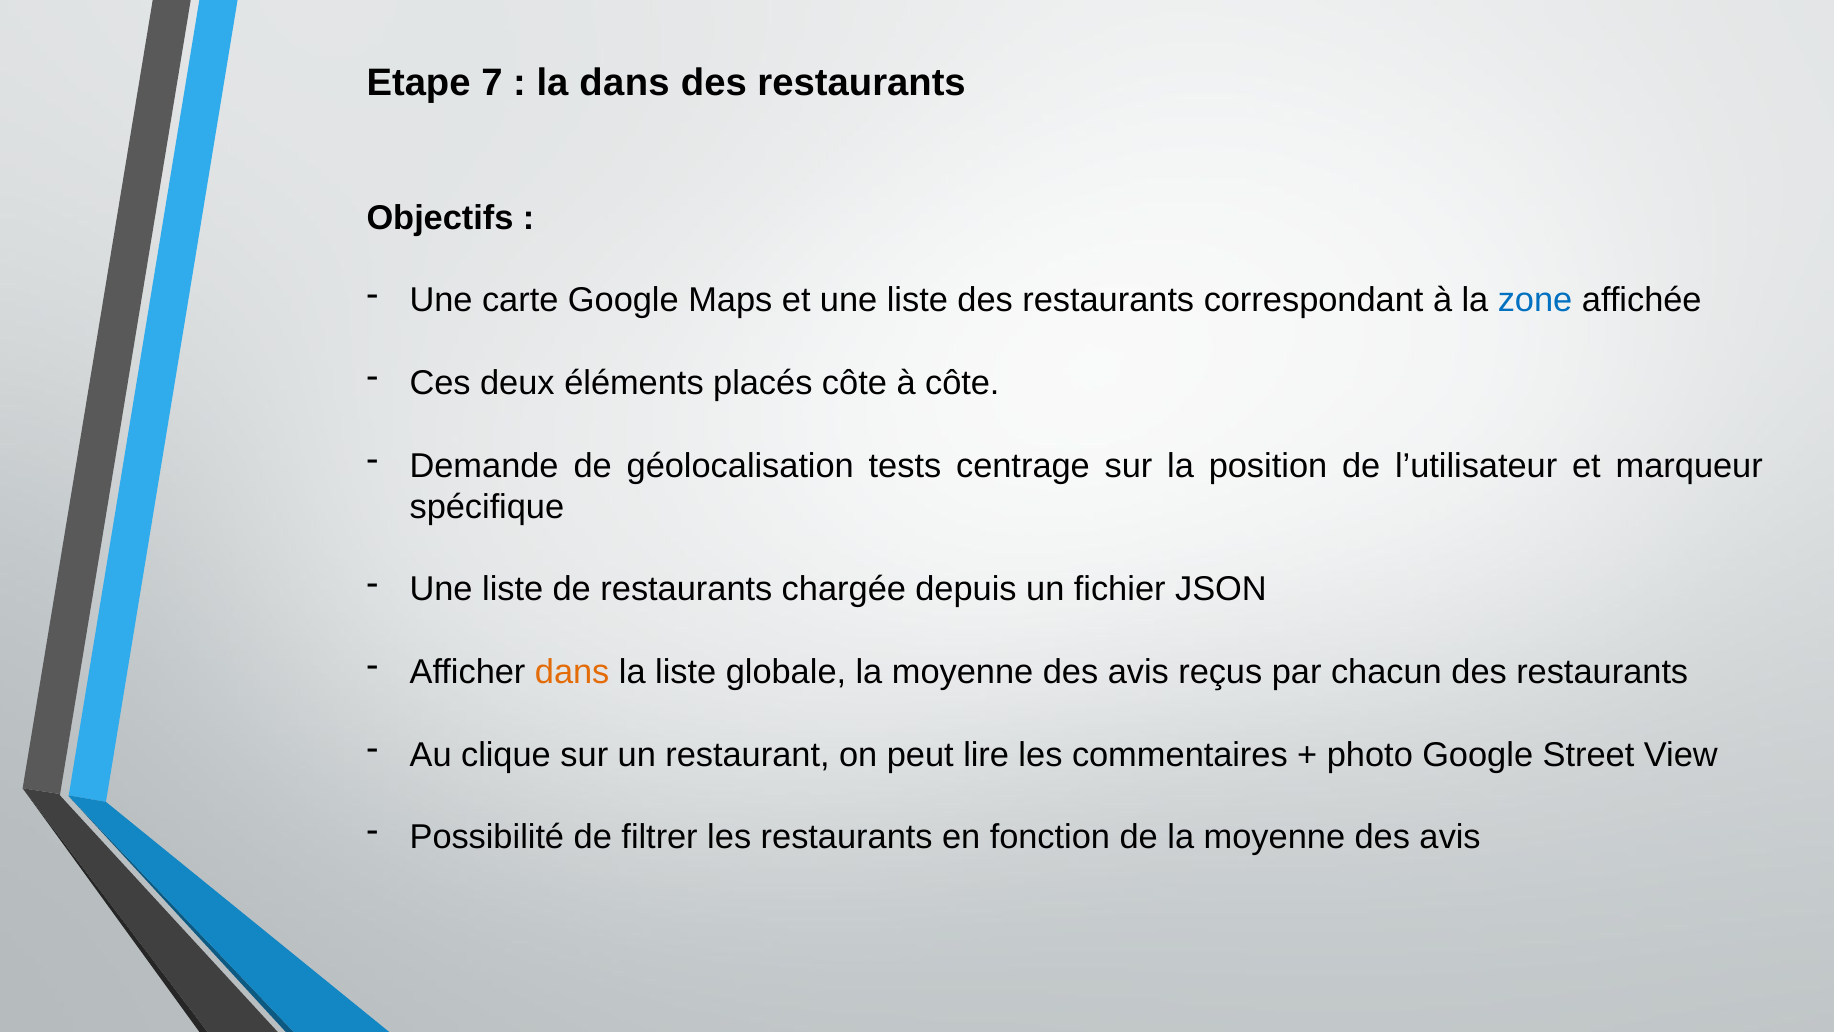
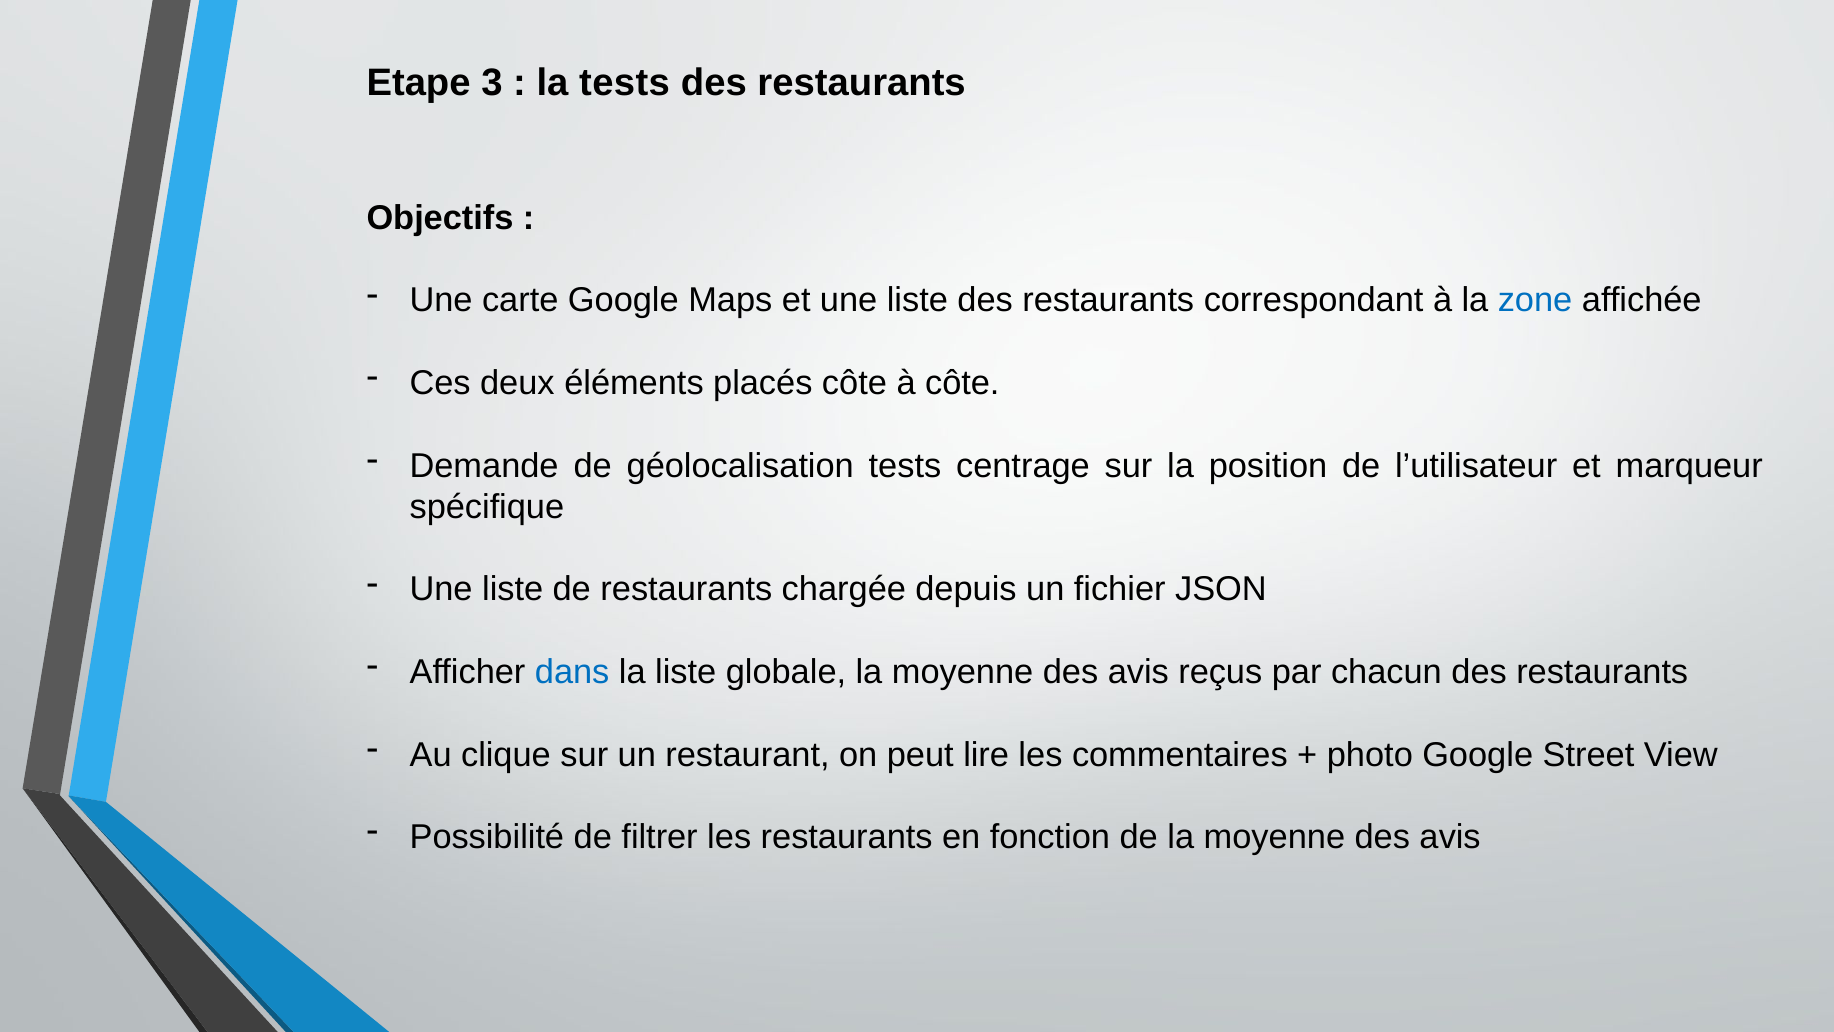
7: 7 -> 3 (492, 83)
la dans: dans -> tests (625, 83)
dans colour: orange -> blue (572, 672)
